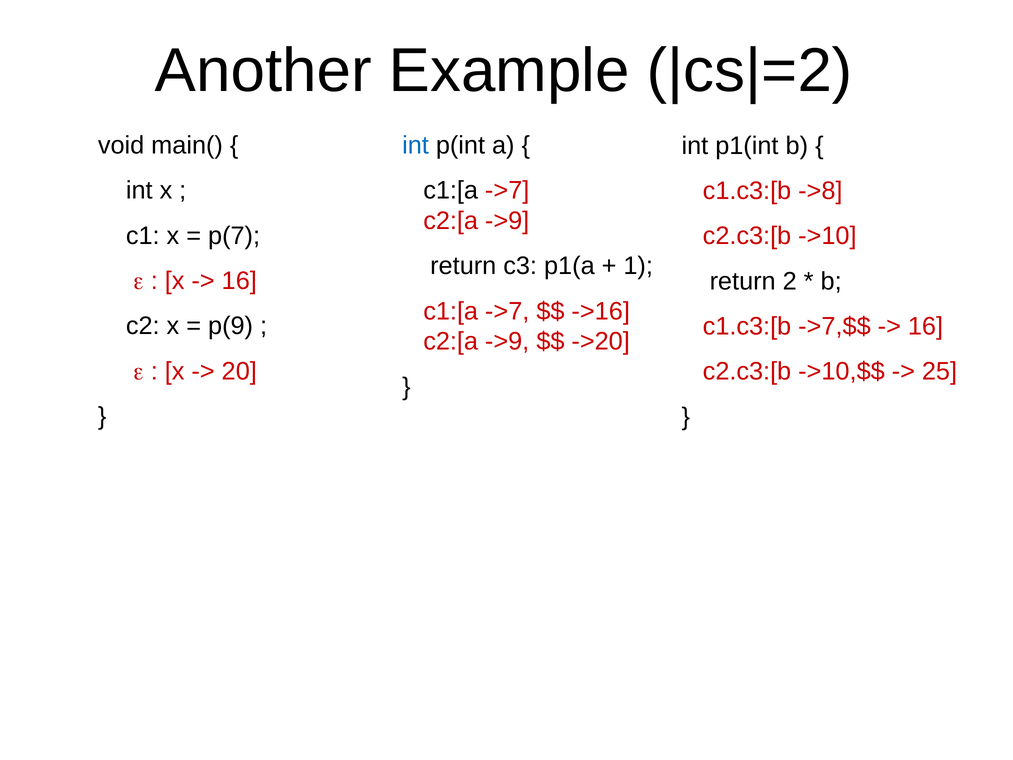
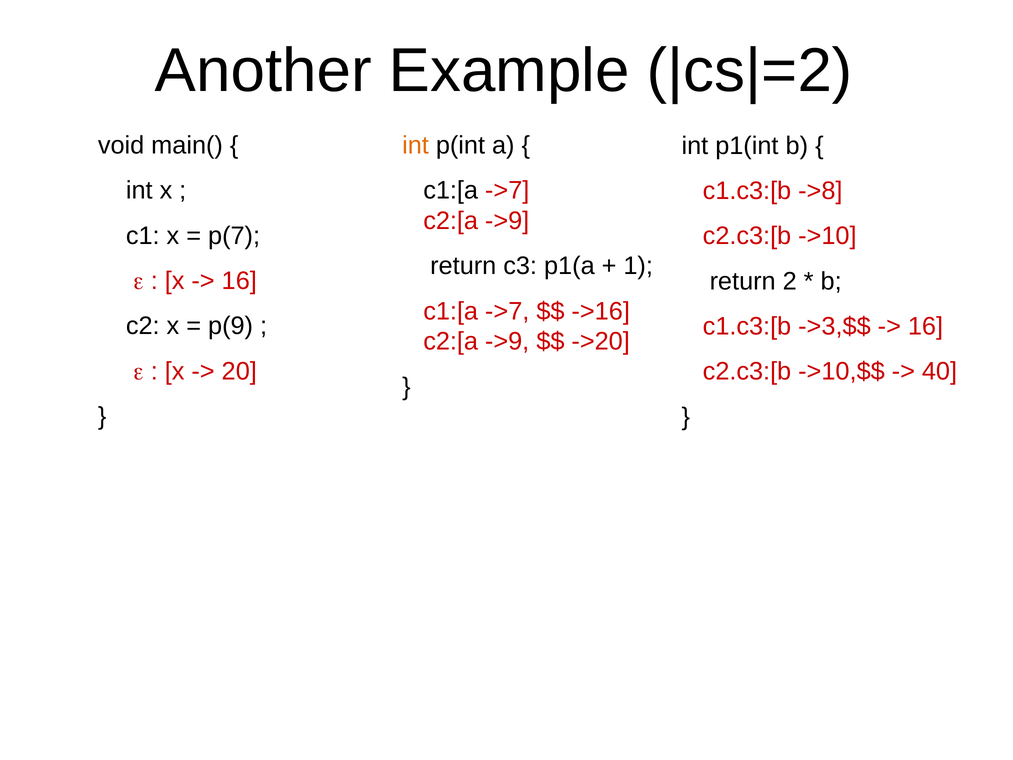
int colour: blue -> orange (416, 145)
->7,$$: ->7,$$ -> ->3,$$ (834, 326)
25: 25 -> 40 (939, 371)
